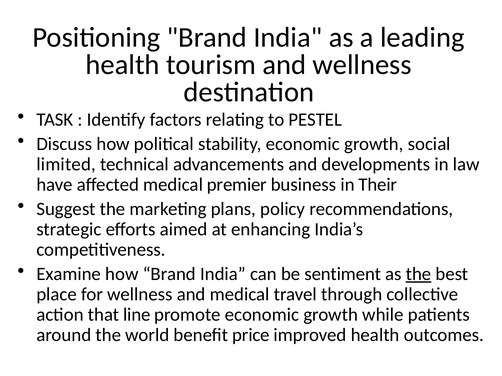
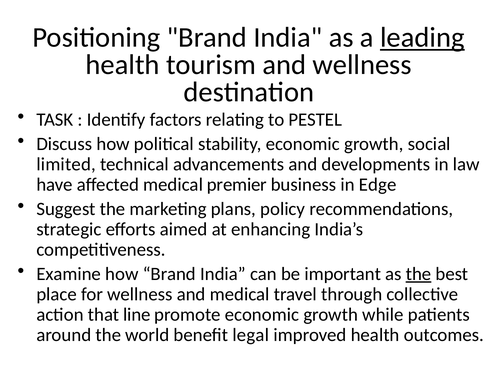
leading underline: none -> present (422, 37)
Their: Their -> Edge (378, 185)
sentiment: sentiment -> important (343, 274)
price: price -> legal (251, 335)
